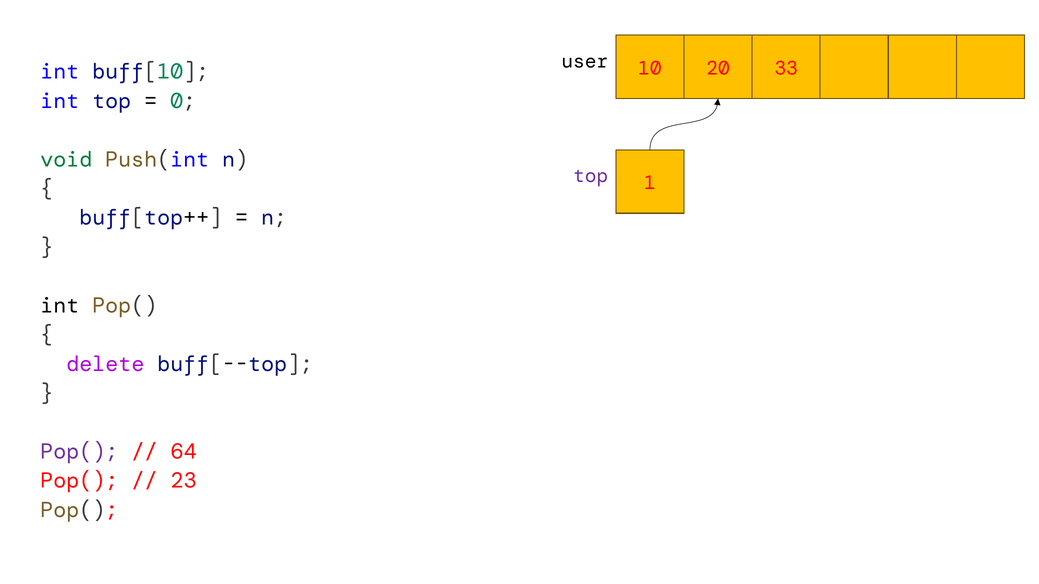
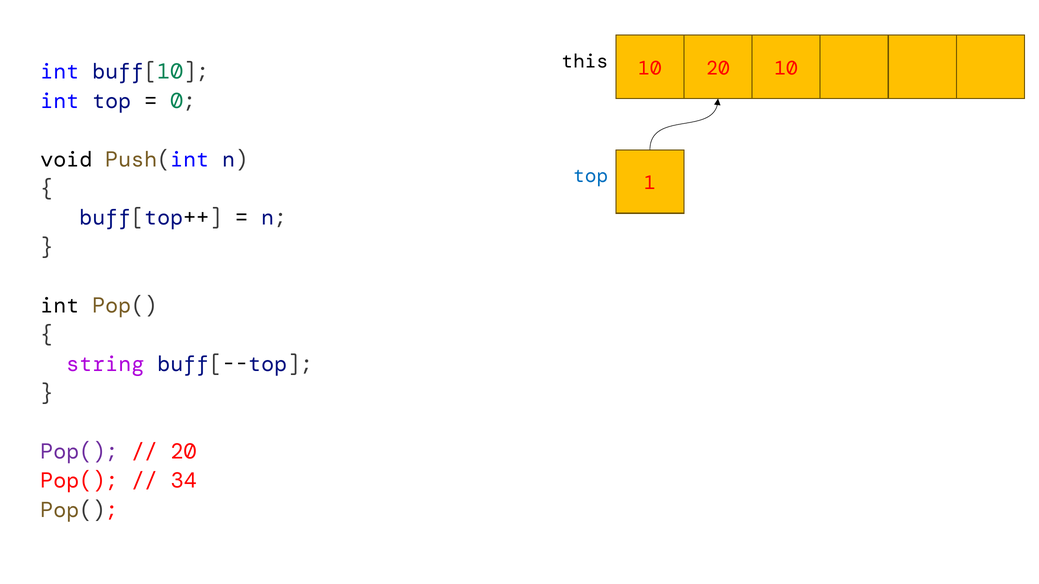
user: user -> this (585, 61)
20 33: 33 -> 10 (786, 68)
void colour: green -> black (66, 159)
top colour: purple -> blue (591, 176)
delete: delete -> string (105, 364)
64: 64 -> 20 (184, 452)
23: 23 -> 34 (184, 481)
